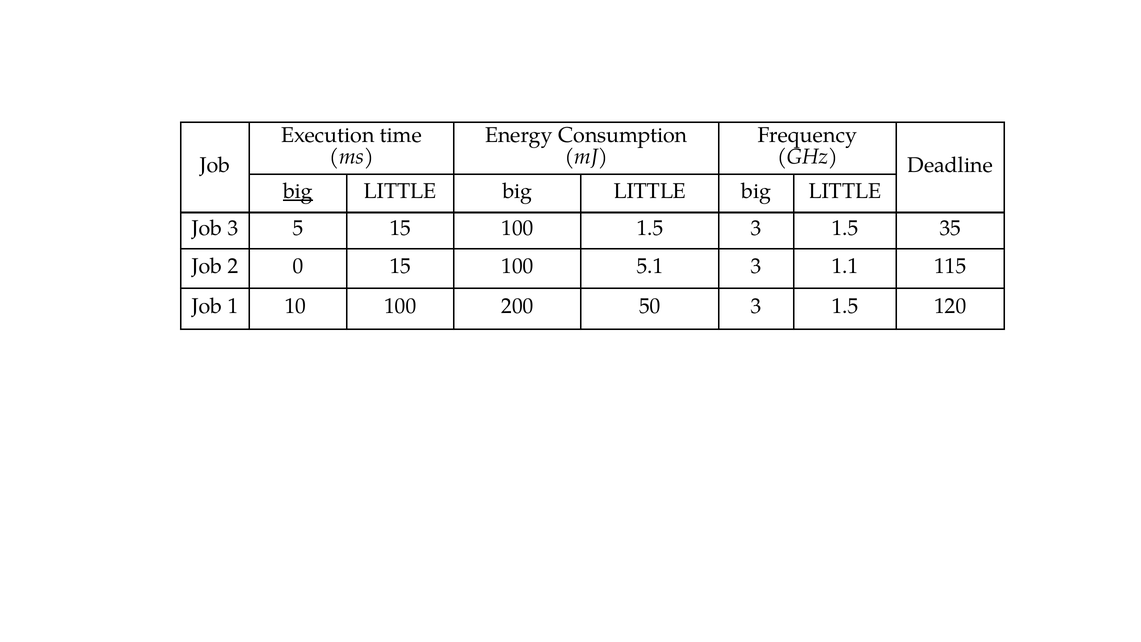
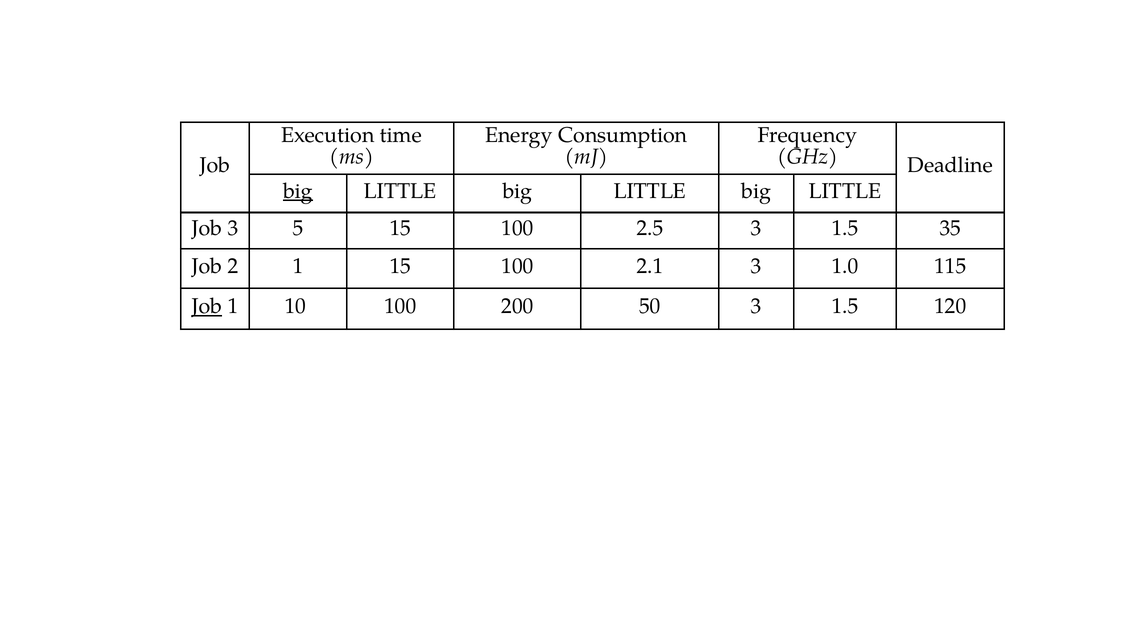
100 1.5: 1.5 -> 2.5 (650, 228)
2 0: 0 -> 1 (298, 266)
5.1: 5.1 -> 2.1 (650, 266)
1.1: 1.1 -> 1.0 (845, 266)
Job underline: none -> present (207, 306)
